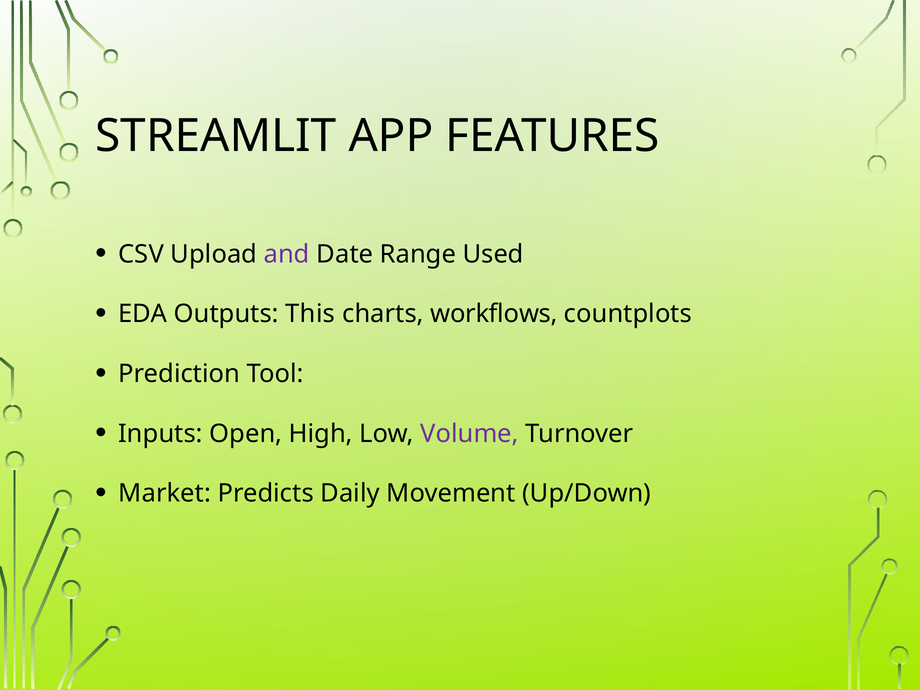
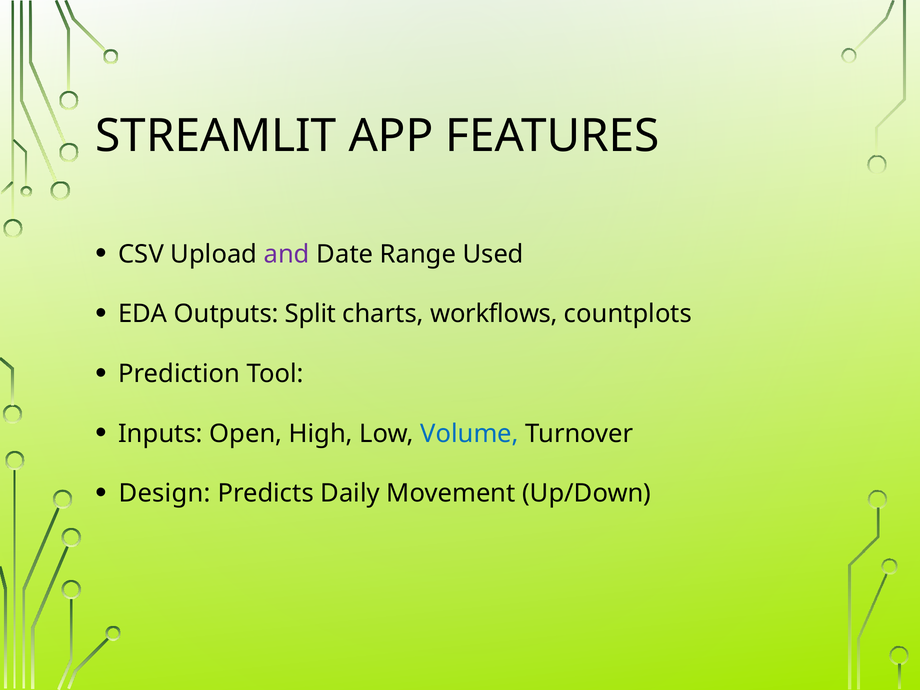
This: This -> Split (311, 314)
Volume colour: purple -> blue (470, 434)
Market: Market -> Design (165, 493)
